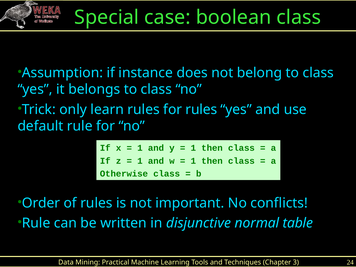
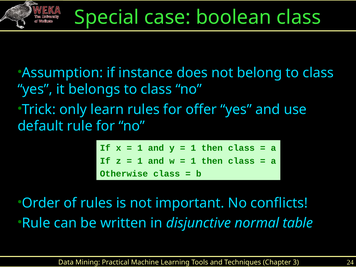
for rules: rules -> offer (201, 109)
